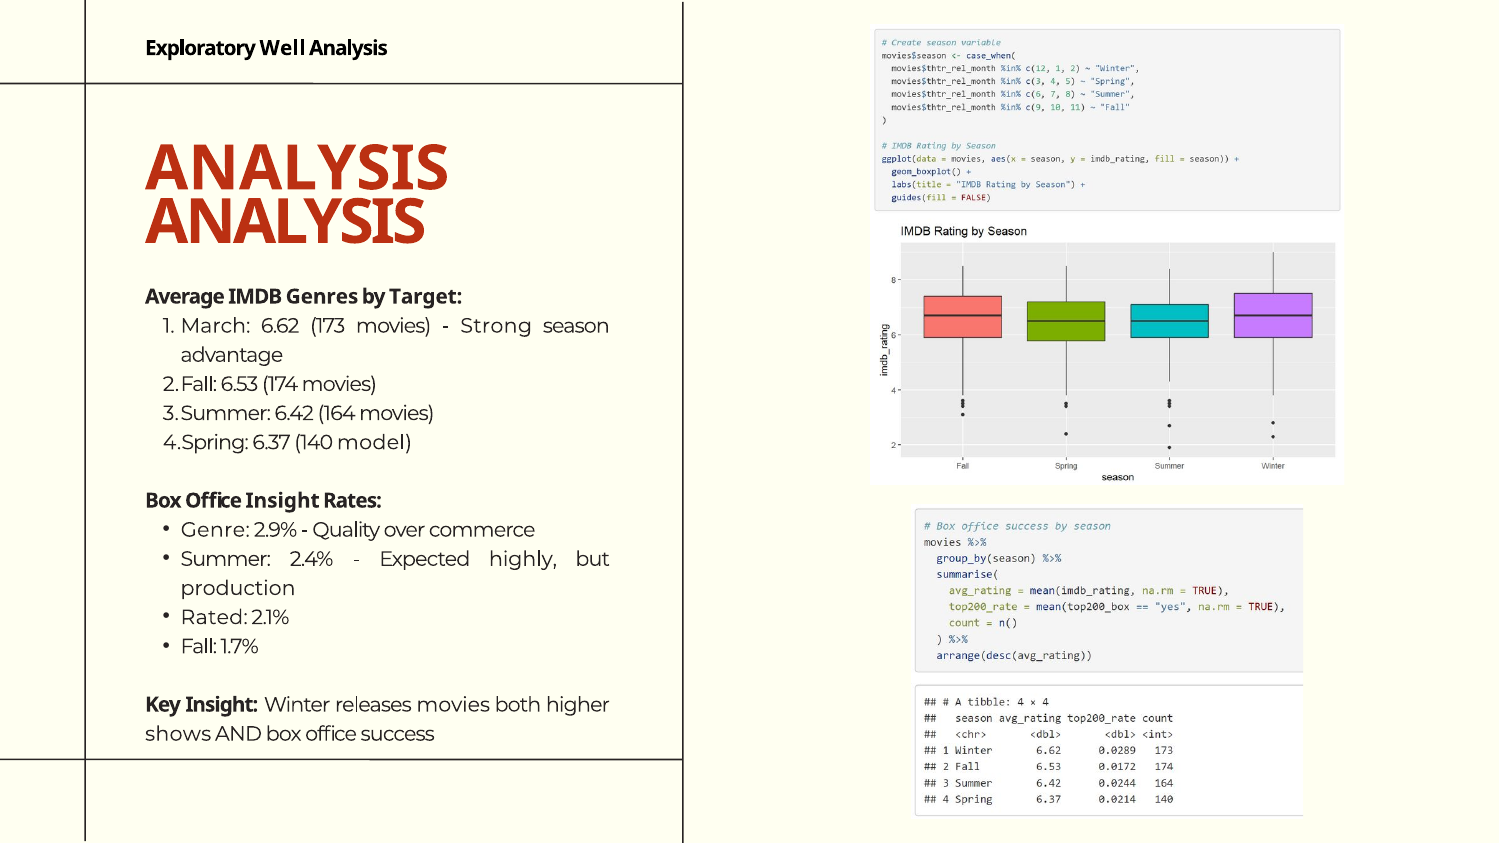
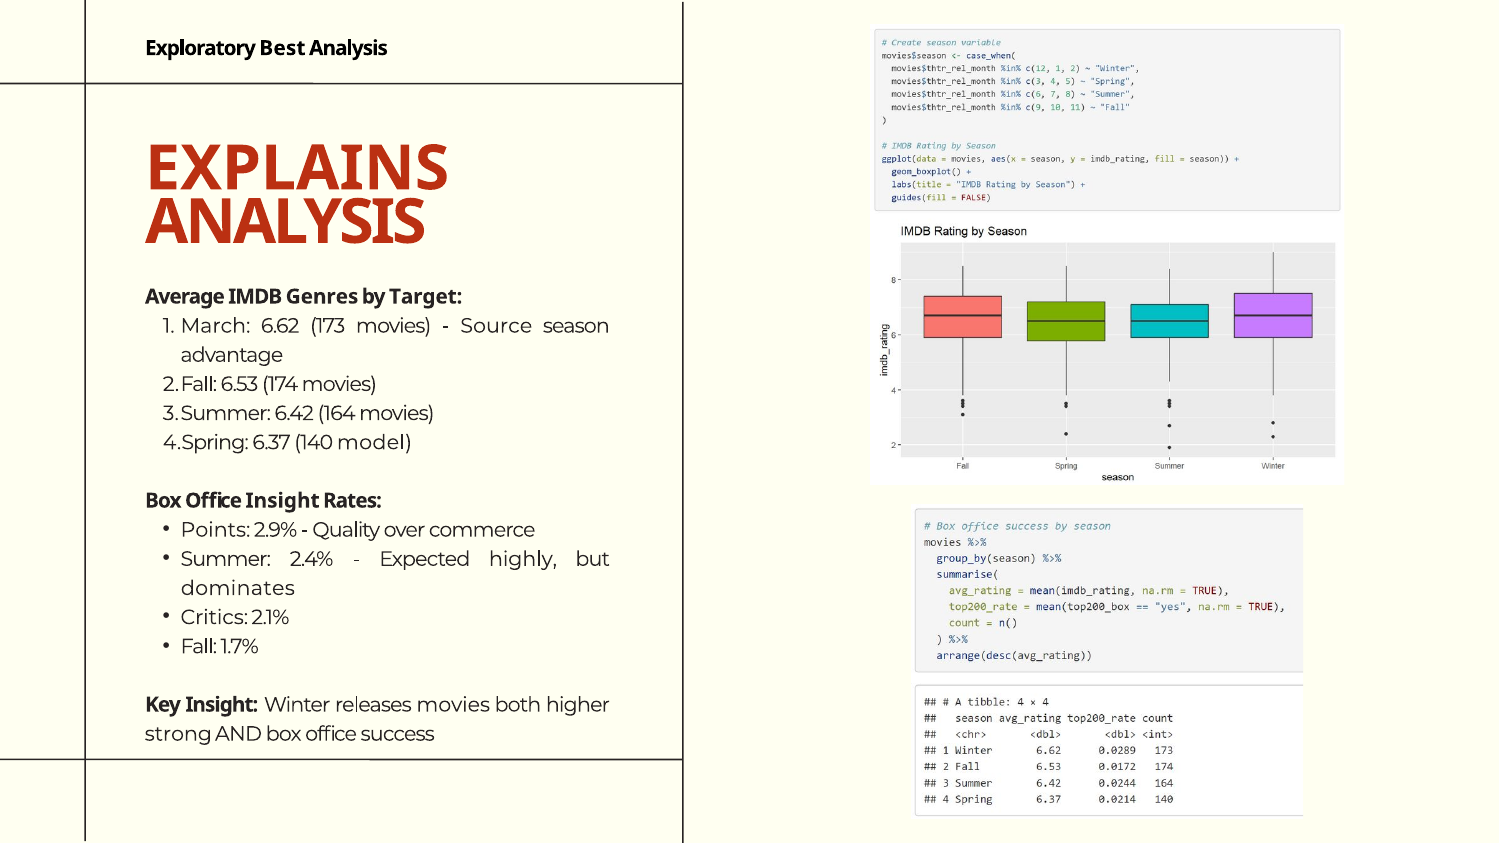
Well: Well -> Best (282, 48)
ANALYSIS: ANALYSIS -> EXPLAINS (297, 169)
Strong: Strong -> Source (496, 326)
Genre: Genre -> Points (215, 530)
production: production -> dominates (238, 588)
Rated: Rated -> Critics (214, 617)
shows: shows -> strong (178, 734)
